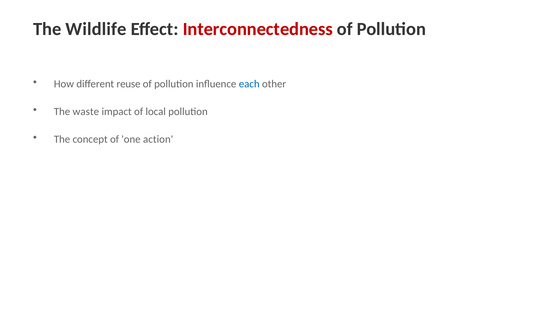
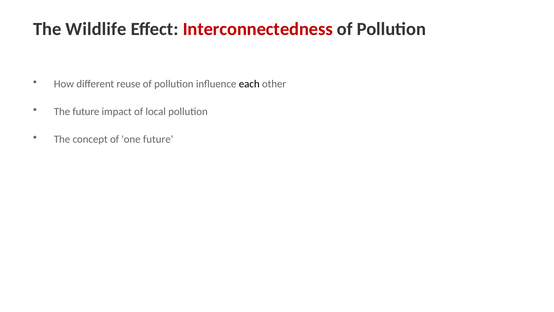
each colour: blue -> black (249, 84)
The waste: waste -> future (86, 112)
one action: action -> future (158, 139)
